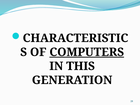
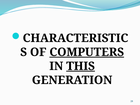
THIS underline: none -> present (81, 66)
